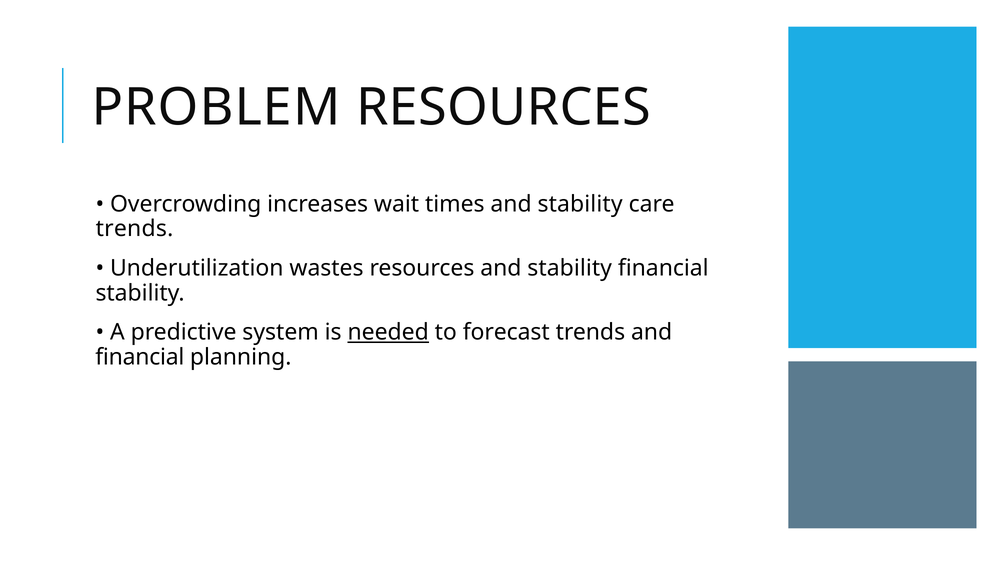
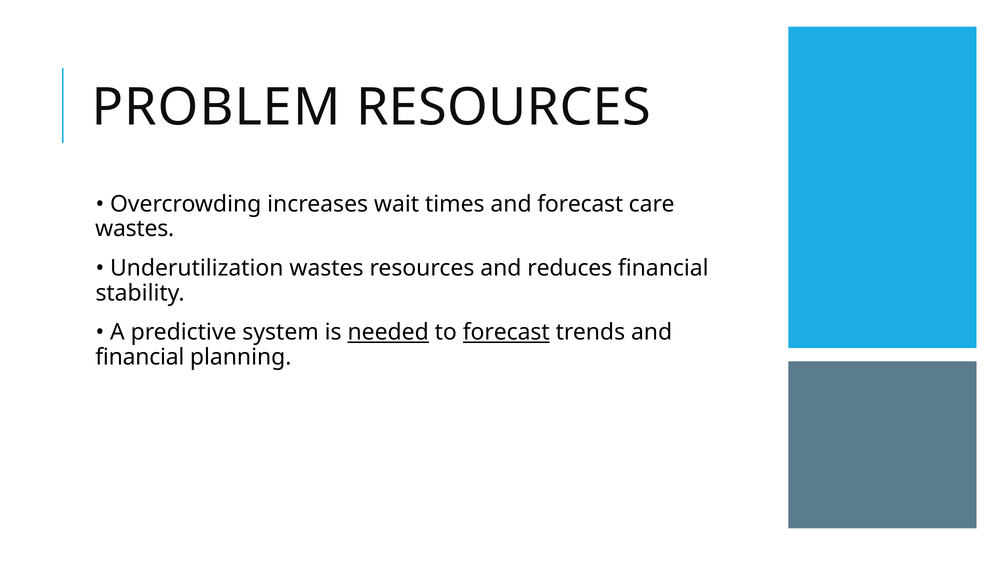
times and stability: stability -> forecast (580, 204)
trends: trends -> wastes (135, 229)
resources and stability: stability -> reduces (570, 268)
forecast underline: none -> present (506, 332)
